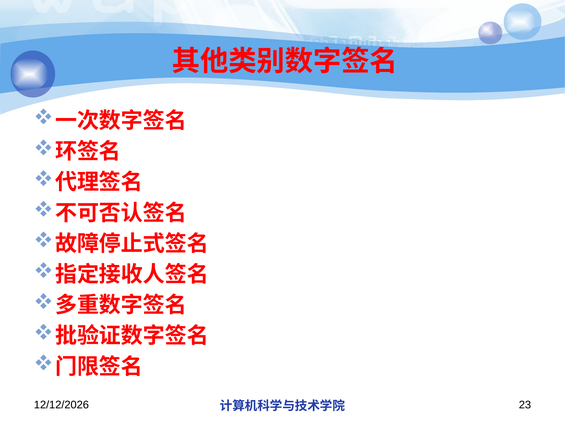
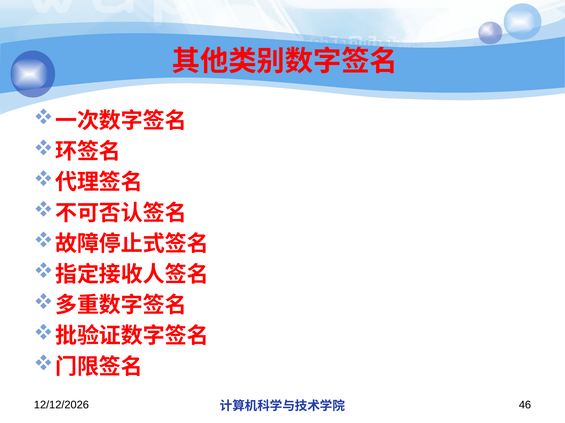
23: 23 -> 46 (525, 406)
